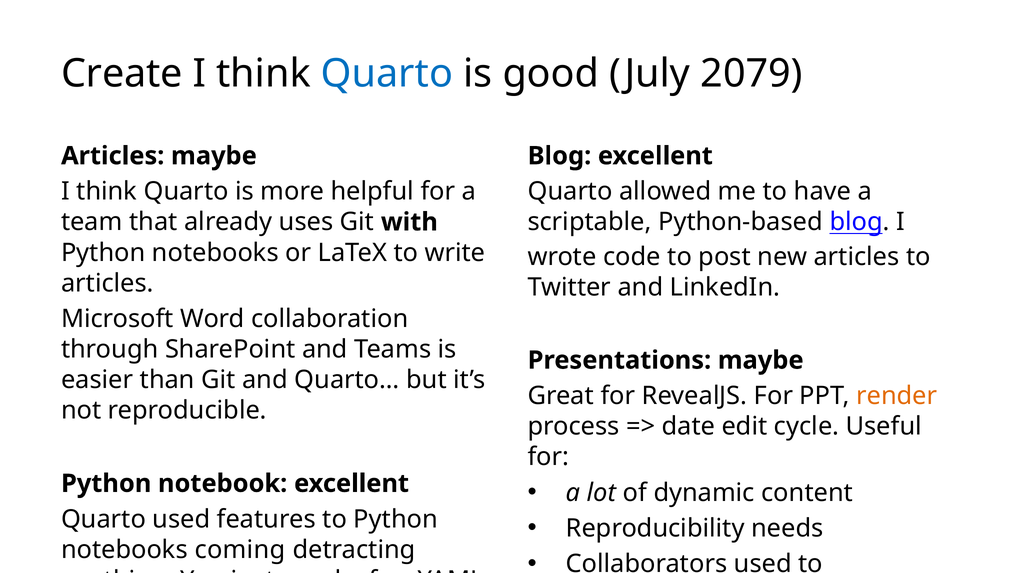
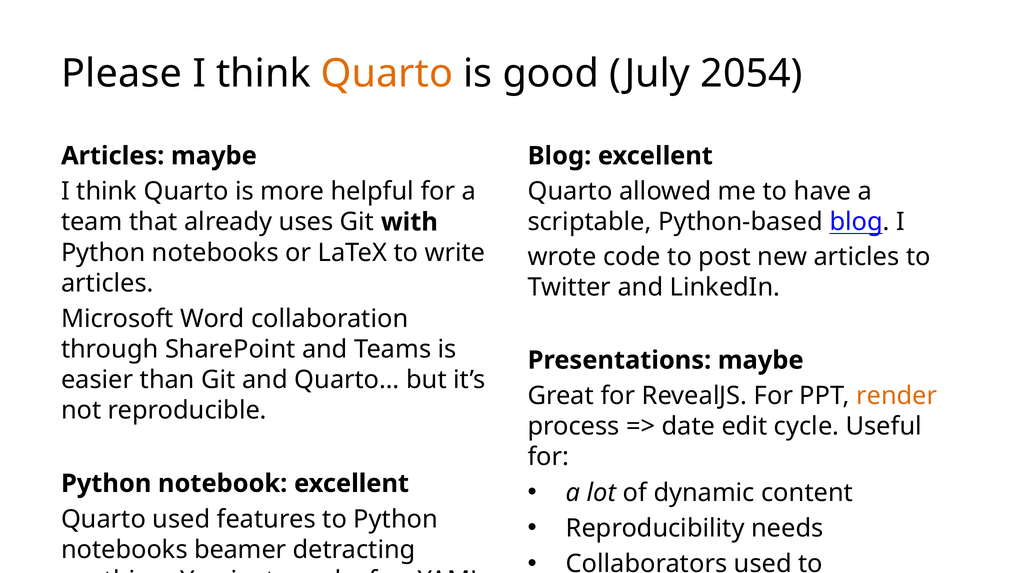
Create: Create -> Please (122, 73)
Quarto colour: blue -> orange (387, 73)
2079: 2079 -> 2054 (752, 73)
coming: coming -> beamer (240, 549)
